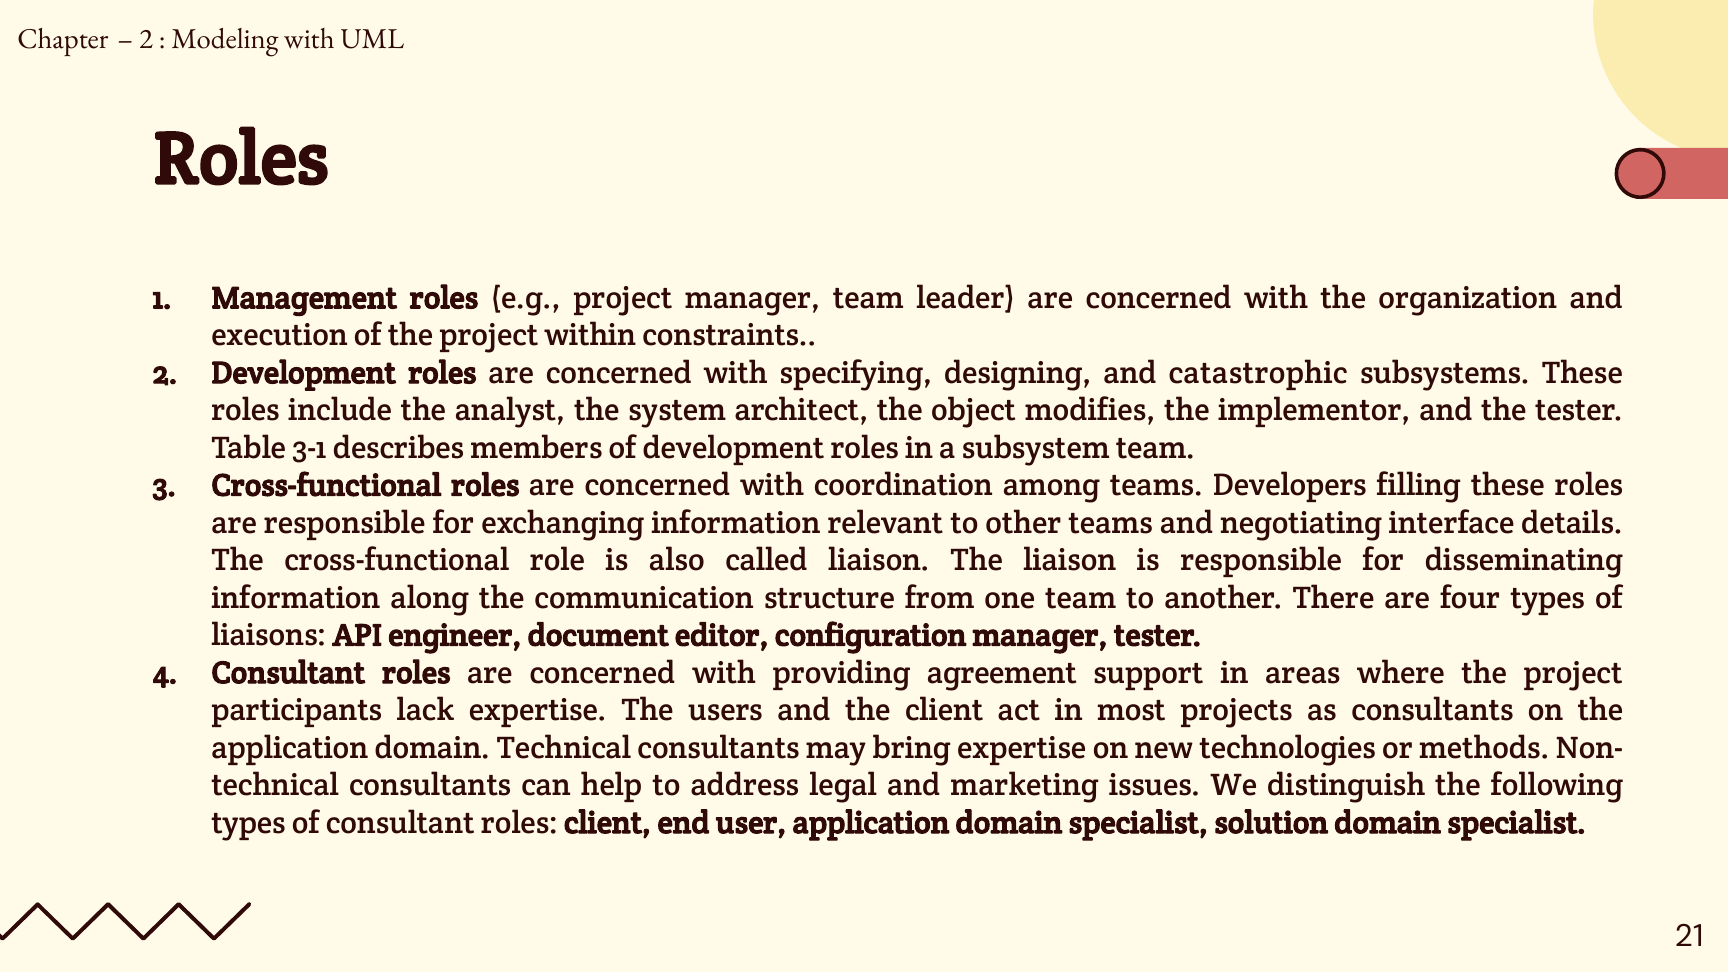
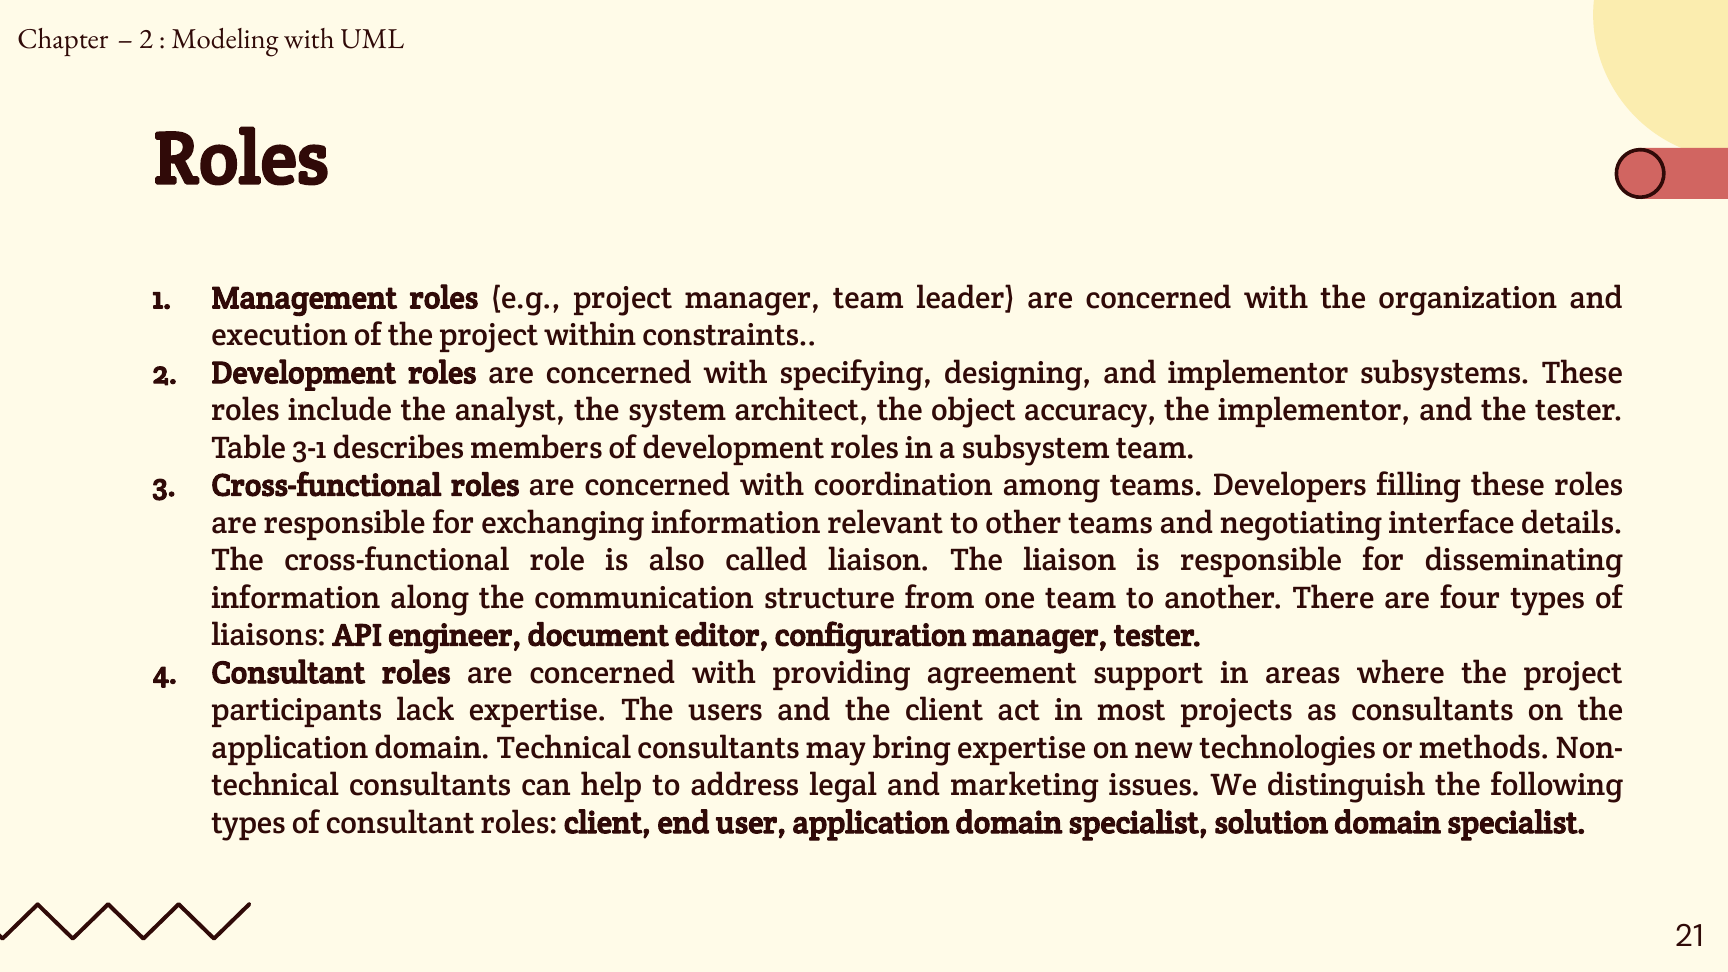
and catastrophic: catastrophic -> implementor (1258, 373)
modifies: modifies -> accuracy (1090, 410)
